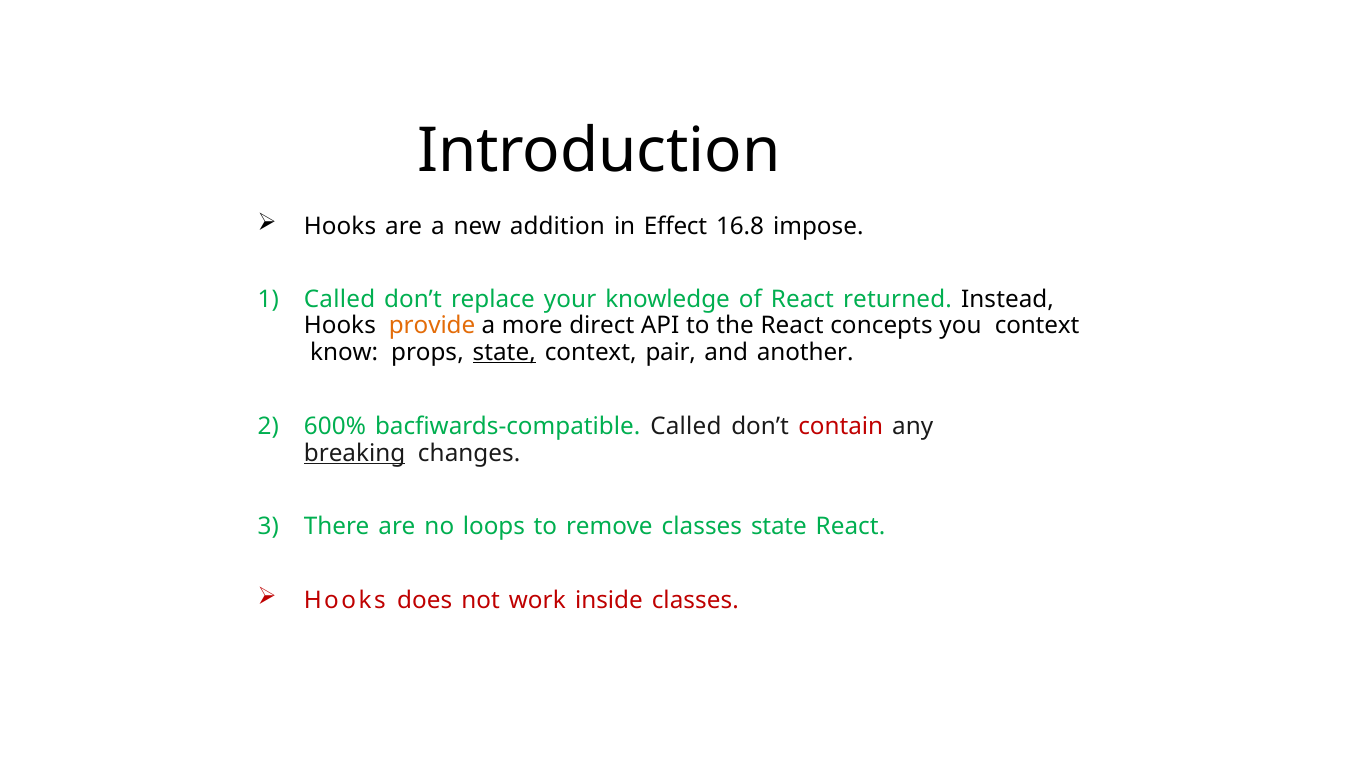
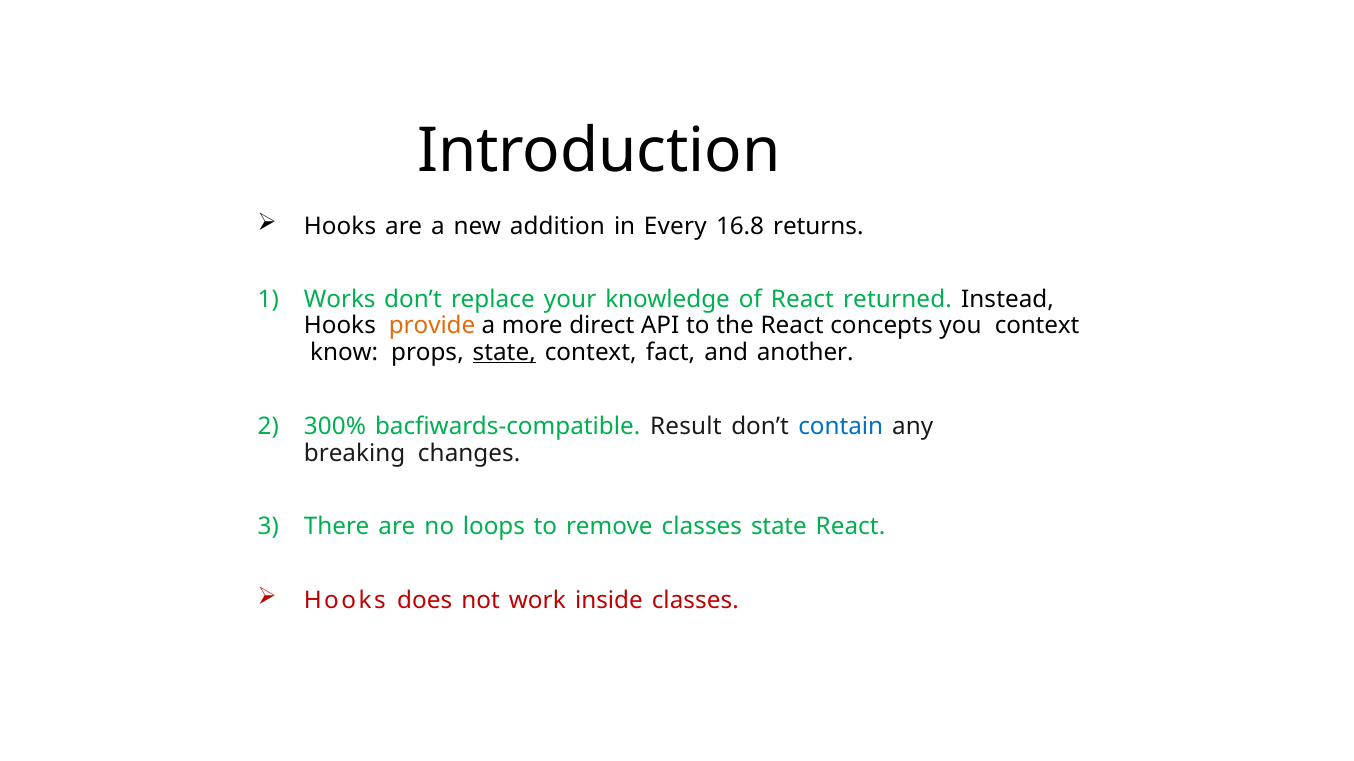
Effect: Effect -> Every (675, 226)
impose: impose -> returns (818, 226)
Called: Called -> Works (340, 299)
pair: pair -> fact (671, 352)
600%: 600% -> 300% (335, 427)
bacfiwards-compatible Called: Called -> Result (686, 427)
contain colour: red -> blue (841, 427)
breaking underline: present -> none (355, 454)
